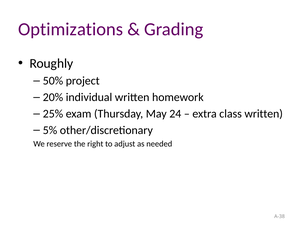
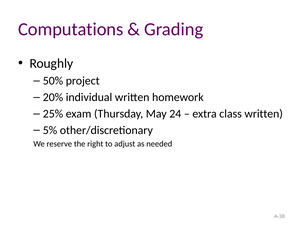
Optimizations: Optimizations -> Computations (71, 29)
